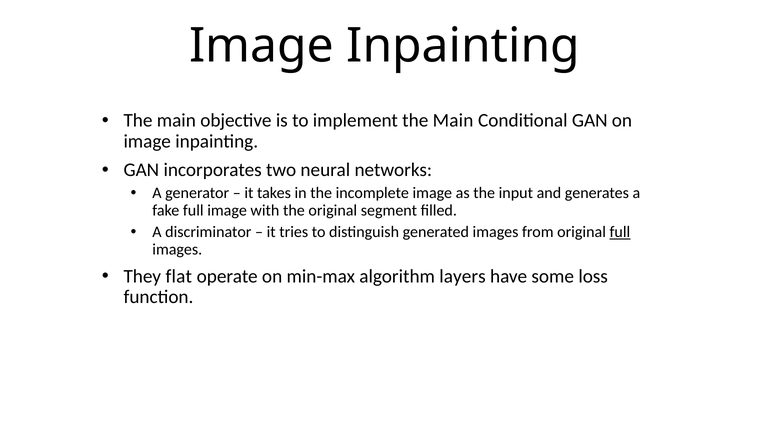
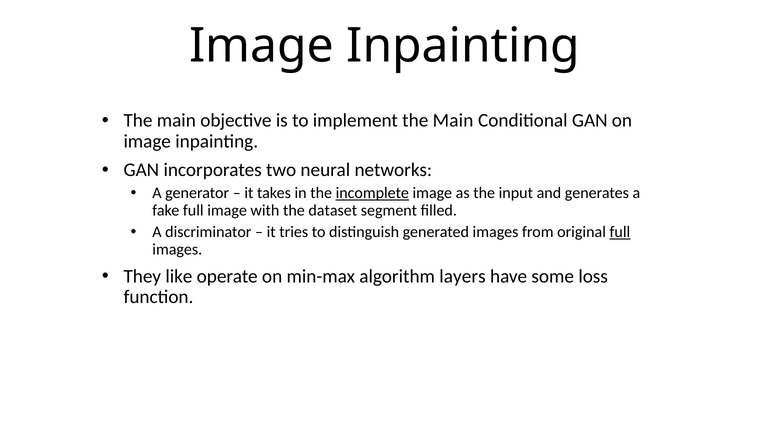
incomplete underline: none -> present (372, 193)
the original: original -> dataset (333, 210)
flat: flat -> like (179, 276)
